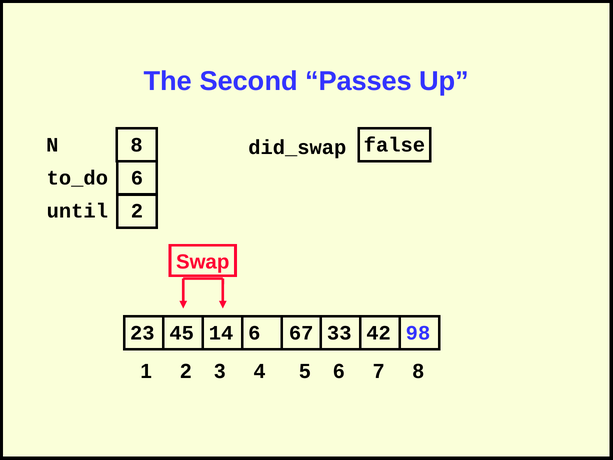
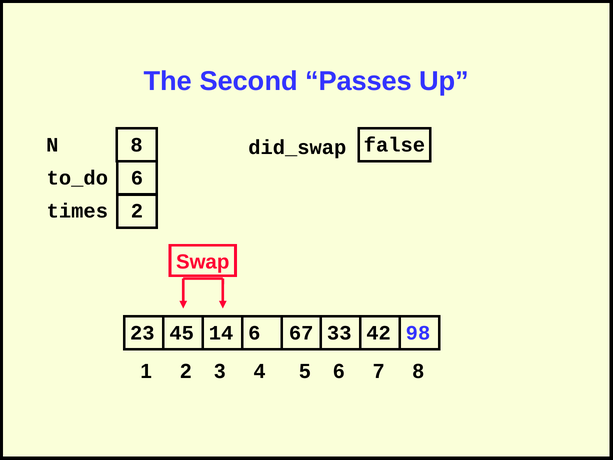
until: until -> times (77, 211)
